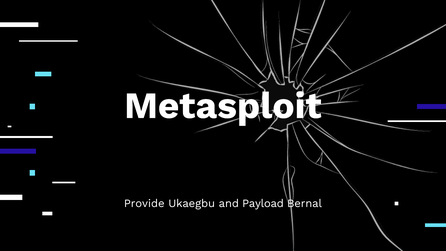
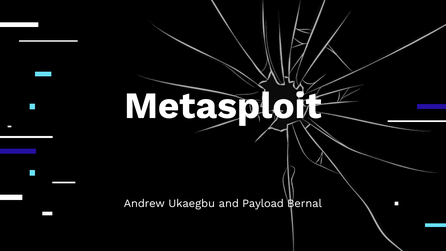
Provide: Provide -> Andrew (144, 203)
